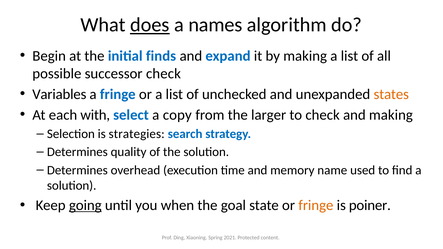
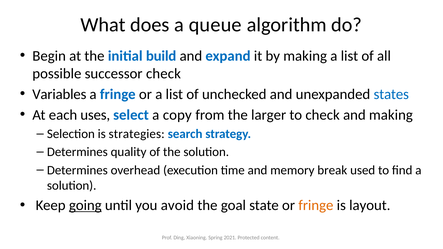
does underline: present -> none (150, 25)
names: names -> queue (215, 25)
finds: finds -> build (161, 56)
states colour: orange -> blue (391, 94)
with: with -> uses (95, 115)
name: name -> break (332, 170)
when: when -> avoid (177, 205)
poiner: poiner -> layout (370, 205)
